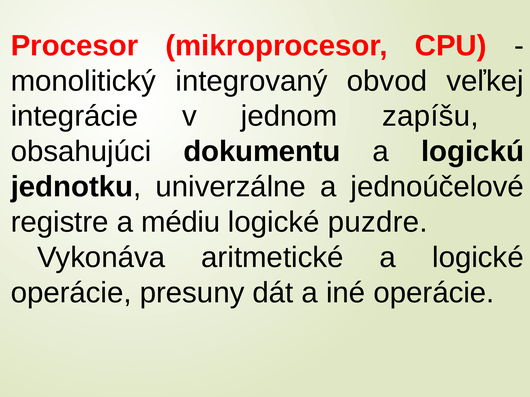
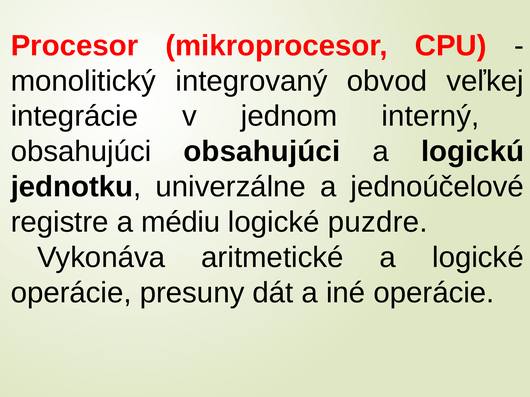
zapíšu: zapíšu -> interný (430, 116)
obsahujúci dokumentu: dokumentu -> obsahujúci (262, 152)
